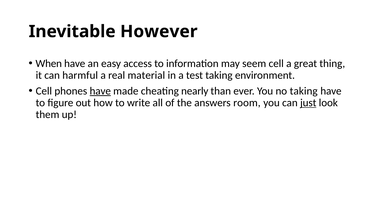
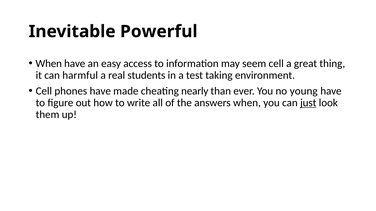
However: However -> Powerful (159, 32)
material: material -> students (146, 75)
have underline: present -> none (100, 91)
no taking: taking -> young (304, 91)
answers room: room -> when (247, 103)
